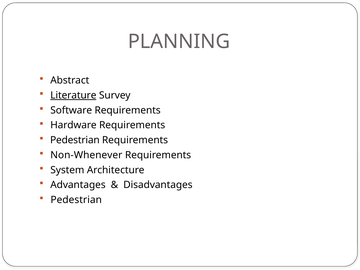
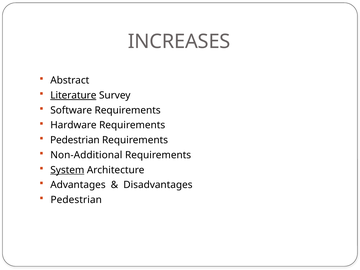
PLANNING: PLANNING -> INCREASES (179, 42)
Non-Whenever: Non-Whenever -> Non-Additional (86, 155)
System underline: none -> present (67, 170)
